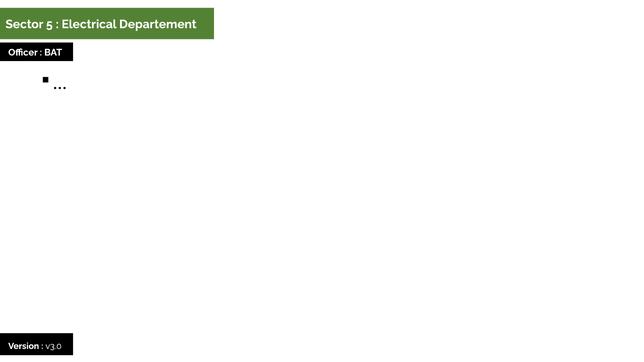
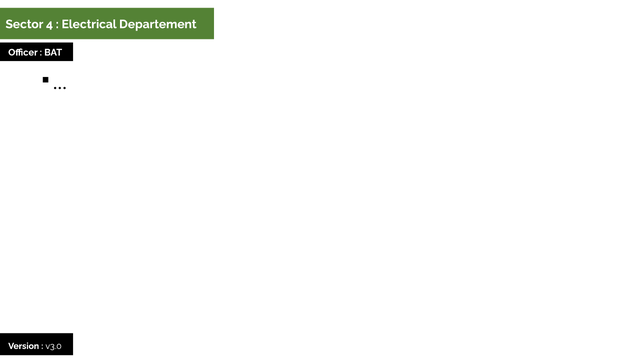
5: 5 -> 4 (49, 24)
